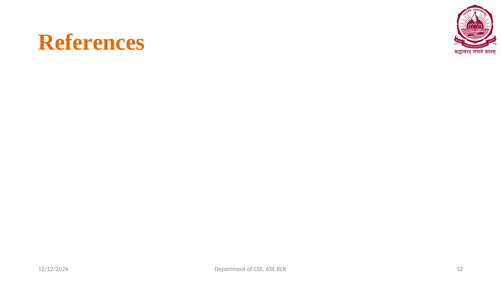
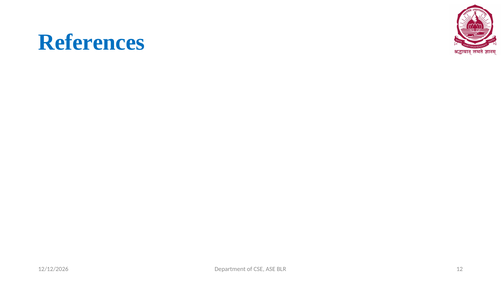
References colour: orange -> blue (92, 42)
